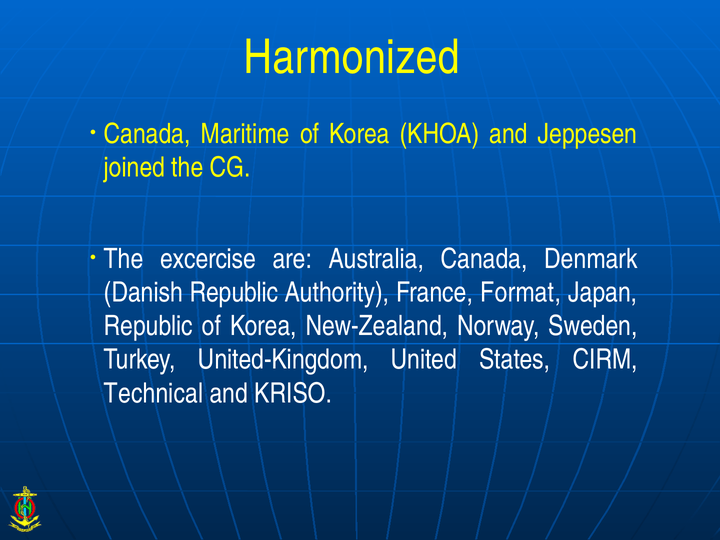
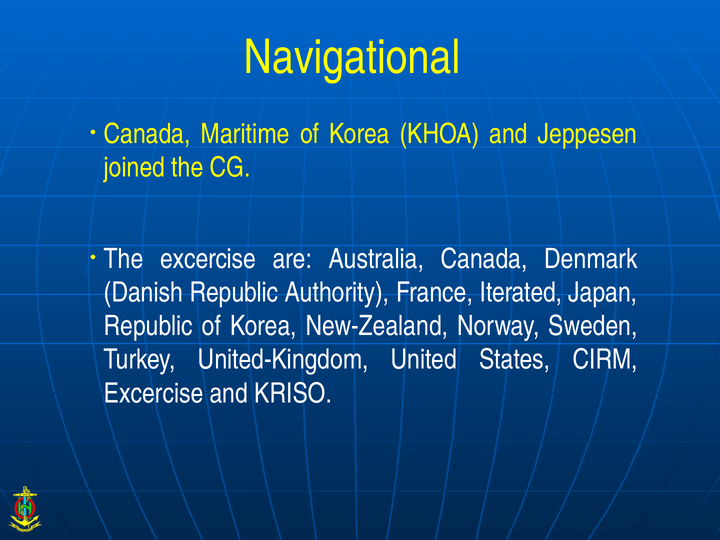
Harmonized: Harmonized -> Navigational (352, 58)
Format: Format -> Iterated (521, 292)
Technical: Technical -> Excercise (154, 393)
